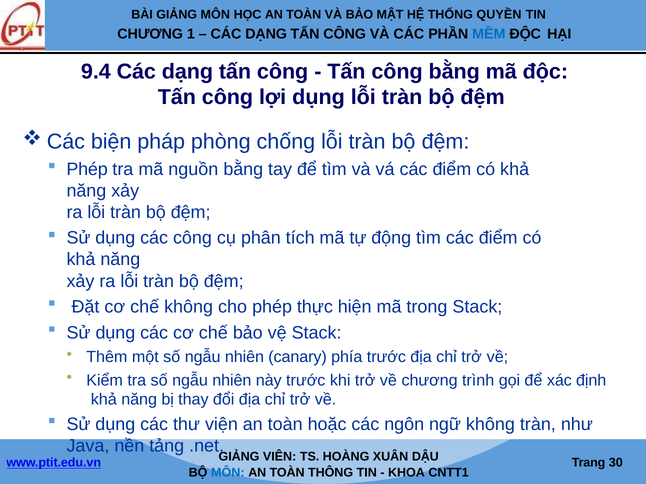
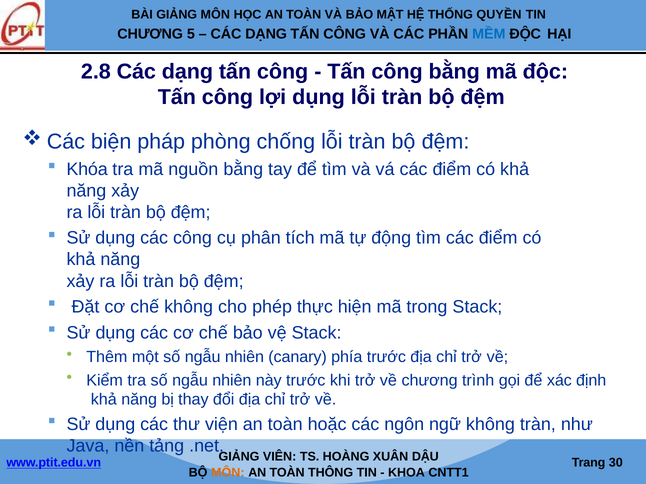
1: 1 -> 5 (191, 34)
9.4: 9.4 -> 2.8 (96, 72)
Phép: Phép -> Khóa (87, 169)
MÔN colour: blue -> orange (228, 473)
